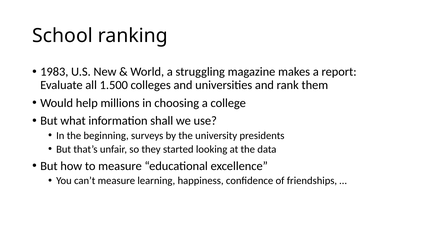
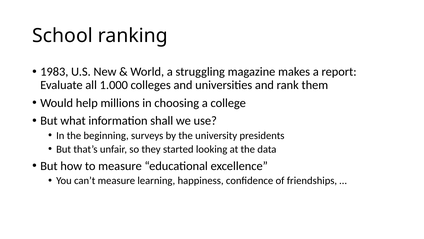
1.500: 1.500 -> 1.000 (114, 85)
